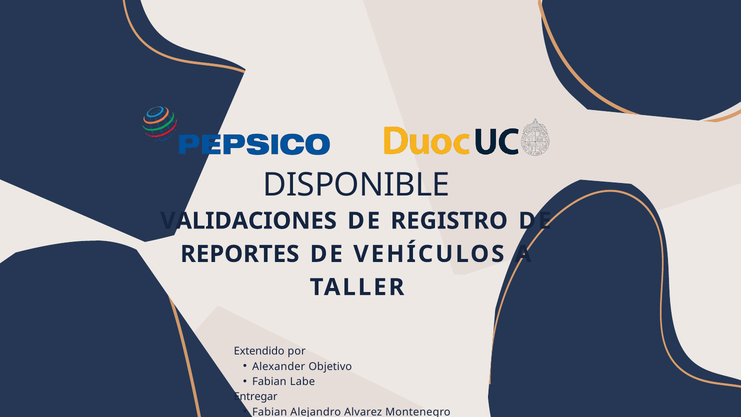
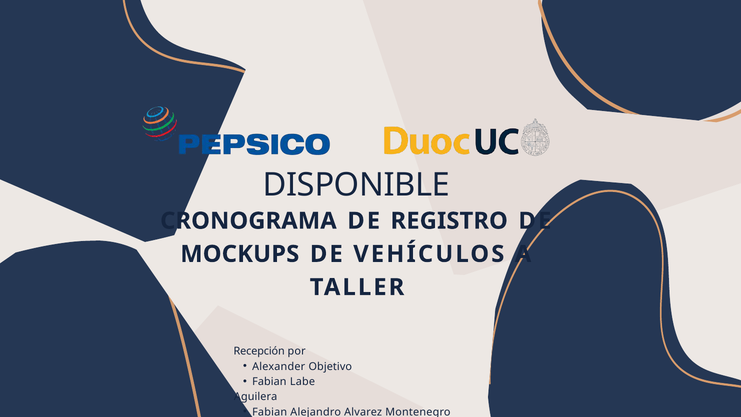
VALIDACIONES: VALIDACIONES -> CRONOGRAMA (248, 221)
REPORTES: REPORTES -> MOCKUPS (240, 254)
Extendido: Extendido -> Recepción (259, 351)
Entregar: Entregar -> Aguilera (256, 397)
